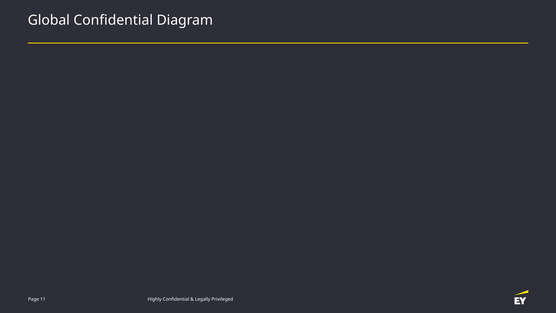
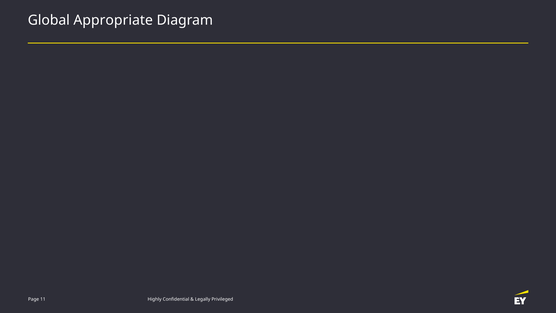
Global Confidential: Confidential -> Appropriate (113, 20)
